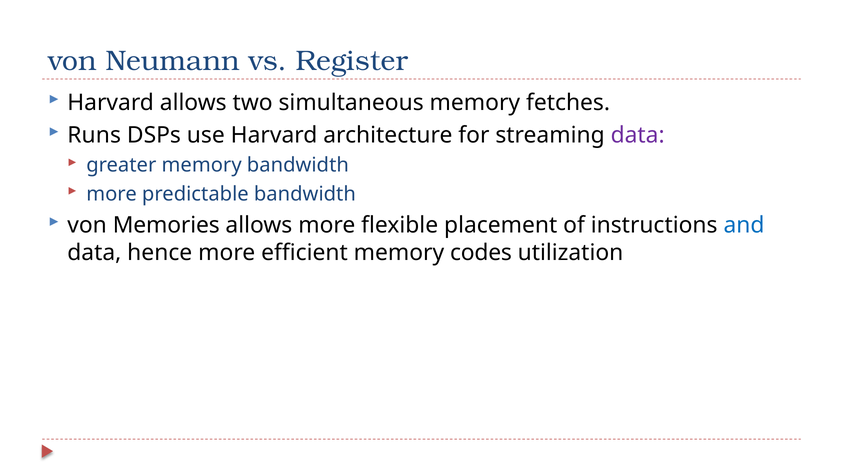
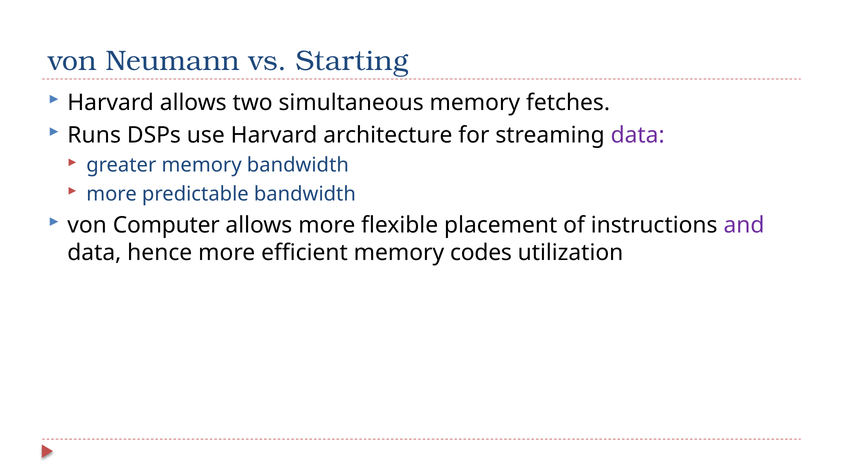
Register: Register -> Starting (352, 61)
Memories: Memories -> Computer (166, 225)
and colour: blue -> purple (744, 225)
